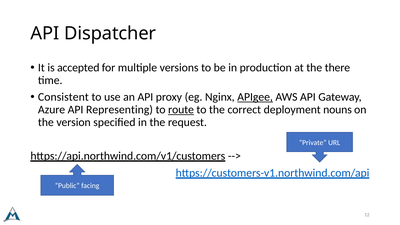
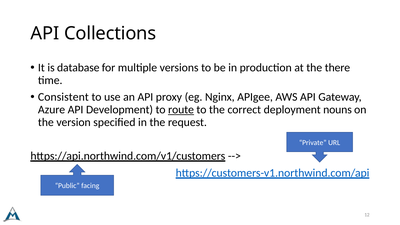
Dispatcher: Dispatcher -> Collections (110, 34)
accepted: accepted -> database (78, 68)
APIgee underline: present -> none (255, 97)
Representing: Representing -> Development (120, 110)
